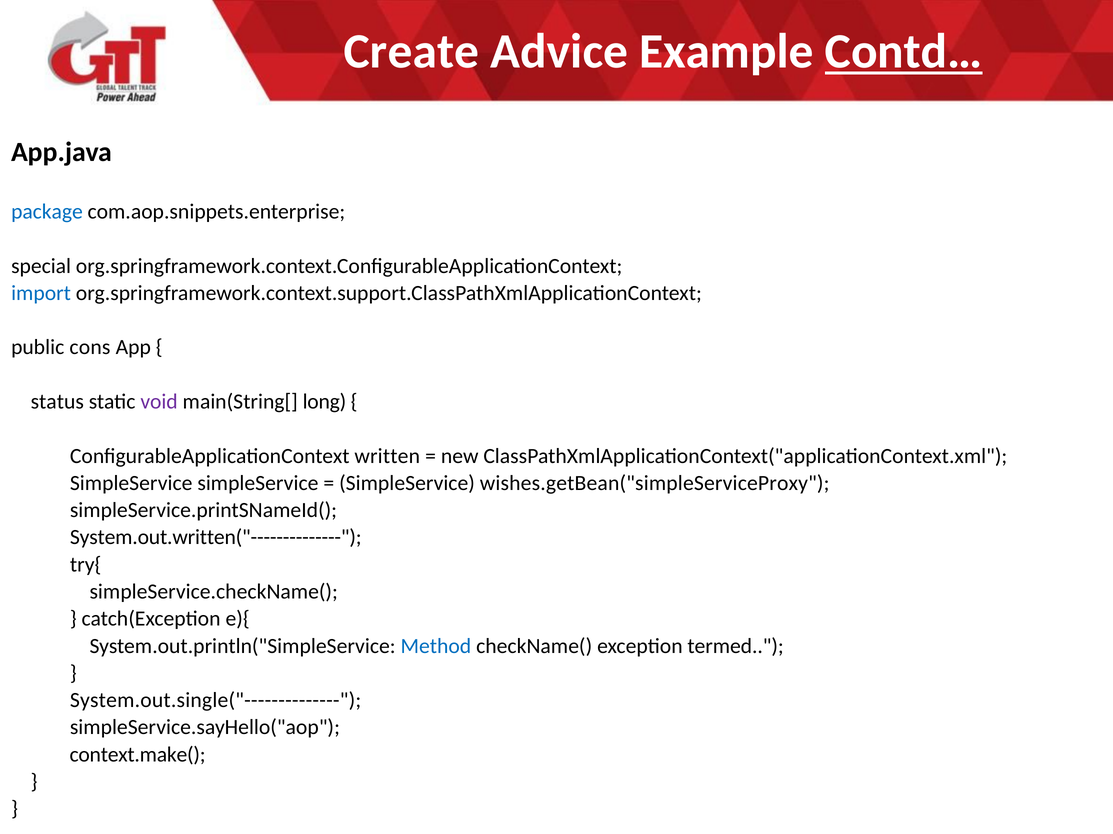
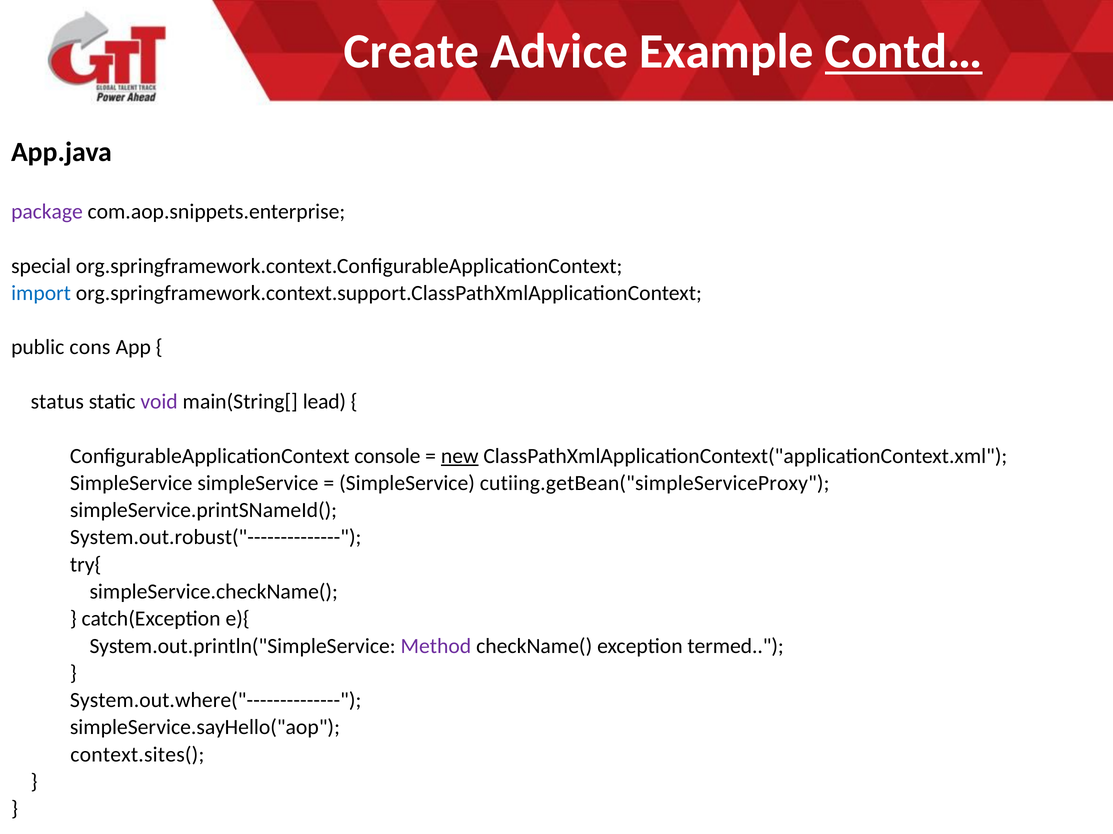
package colour: blue -> purple (47, 212)
long: long -> lead (324, 402)
written: written -> console (387, 456)
new underline: none -> present (460, 456)
wishes.getBean("simpleServiceProxy: wishes.getBean("simpleServiceProxy -> cutiing.getBean("simpleServiceProxy (655, 483)
System.out.written("--------------: System.out.written("-------------- -> System.out.robust("-------------- (216, 538)
Method colour: blue -> purple (436, 646)
System.out.single("--------------: System.out.single("-------------- -> System.out.where("-------------- (216, 701)
context.make(: context.make( -> context.sites( (137, 755)
